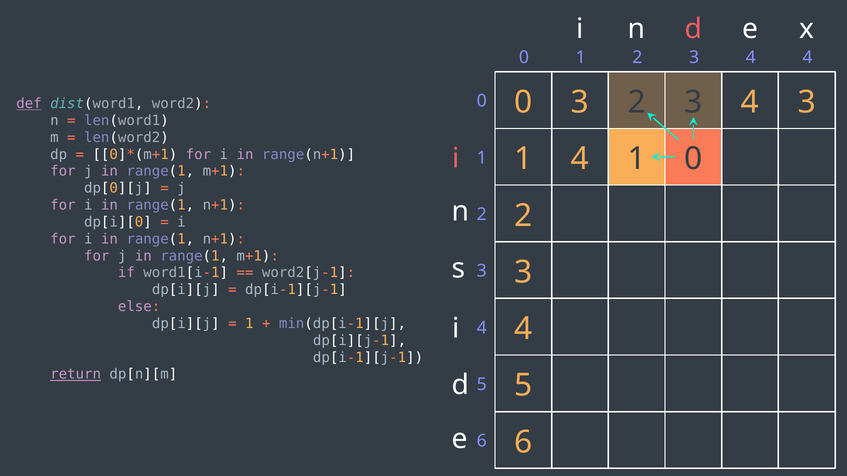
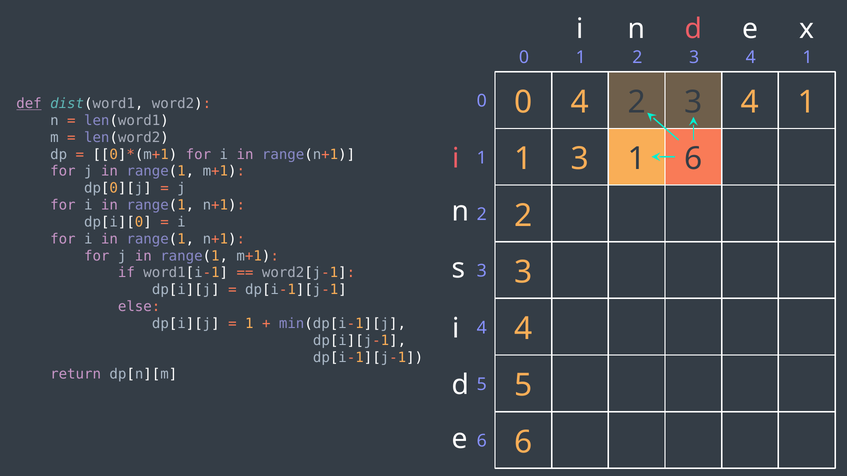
4: 4 -> 1 (807, 57)
0 3: 3 -> 4 (580, 102)
3: 3 -> 1 (807, 102)
1 4: 4 -> 3 (580, 159)
1 0: 0 -> 6 (693, 159)
return underline: present -> none (76, 375)
